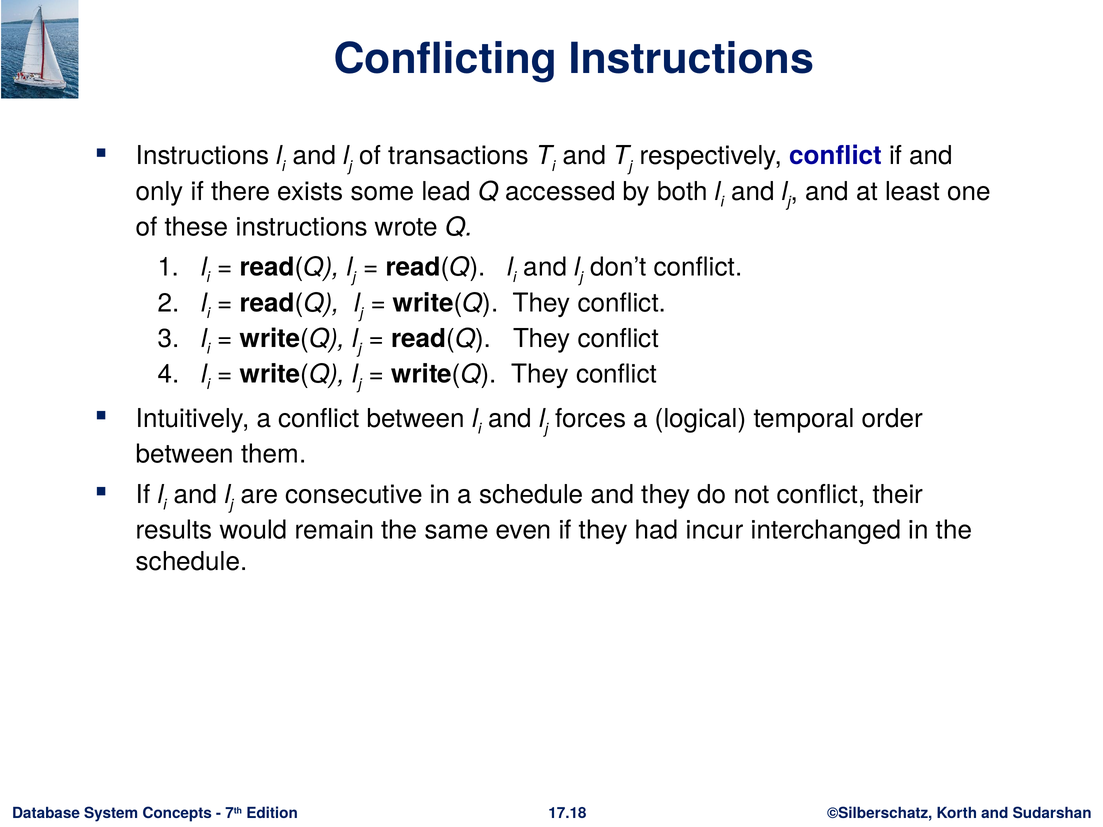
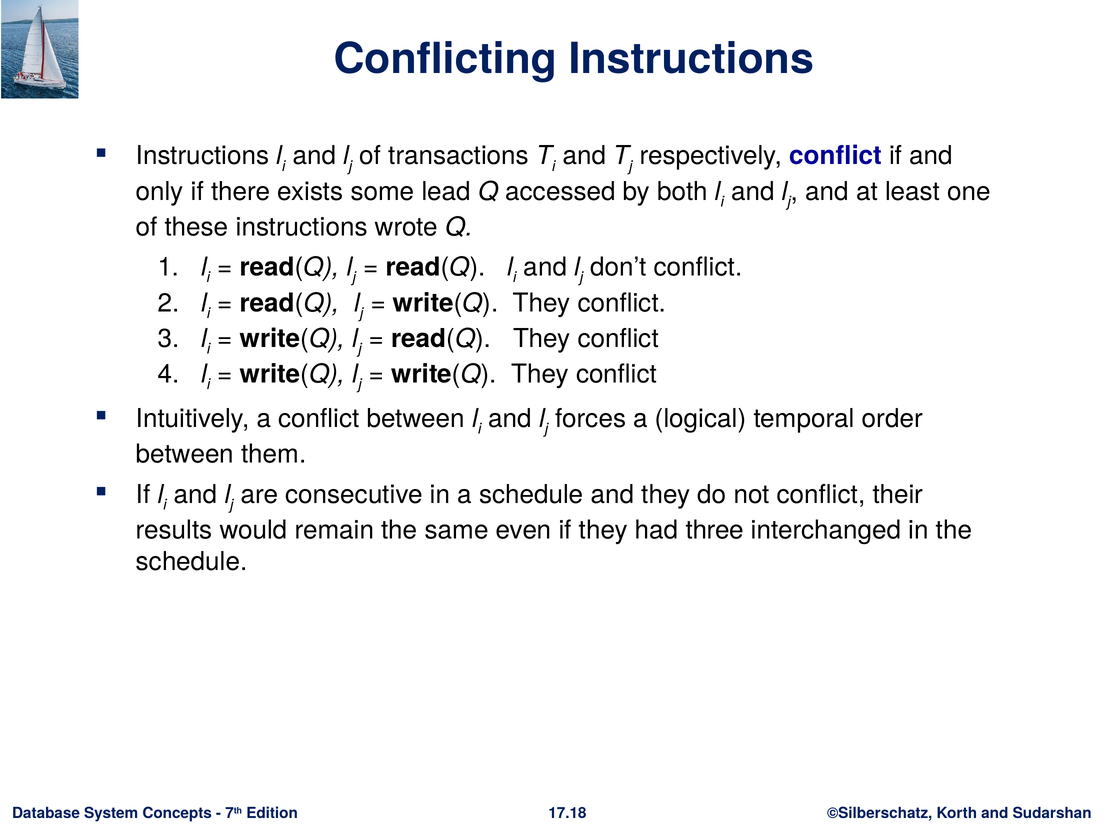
incur: incur -> three (715, 530)
